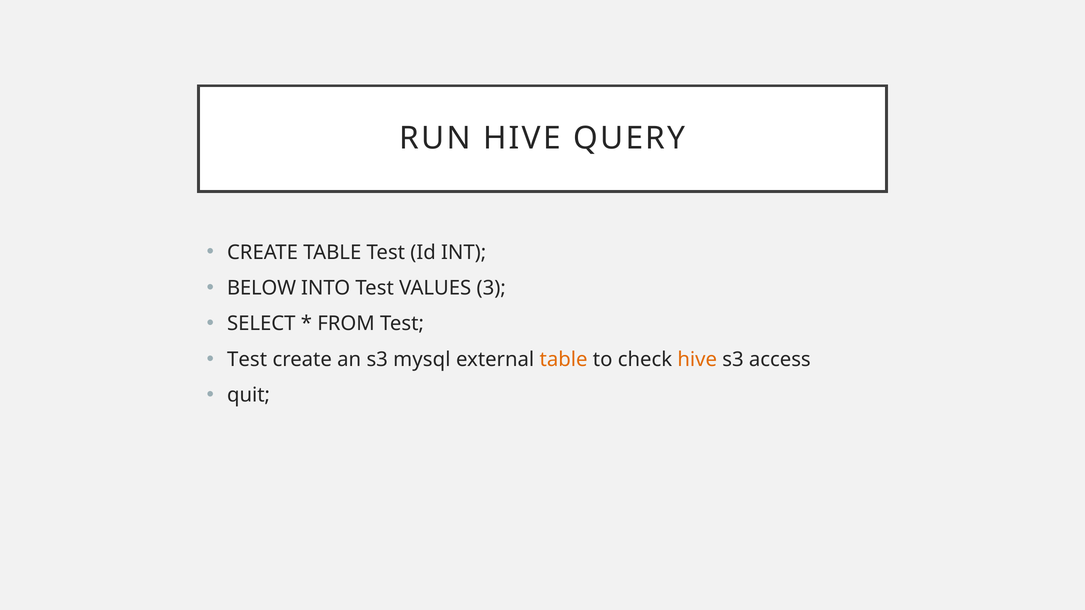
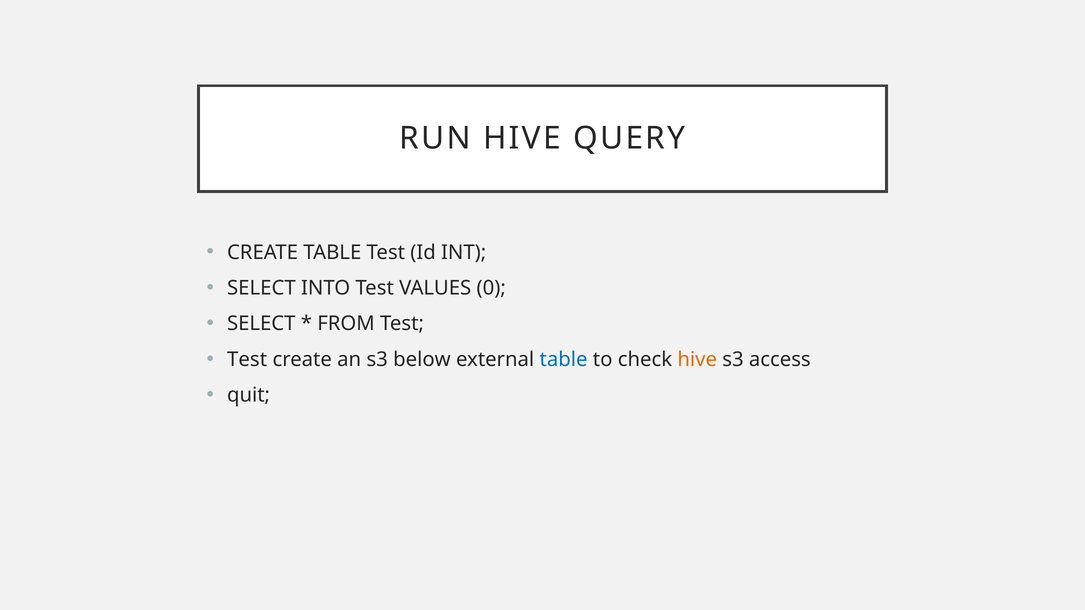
BELOW: BELOW -> SELECT (261, 288)
3: 3 -> 0 (491, 288)
mysql: mysql -> below (422, 360)
table colour: orange -> blue (564, 360)
